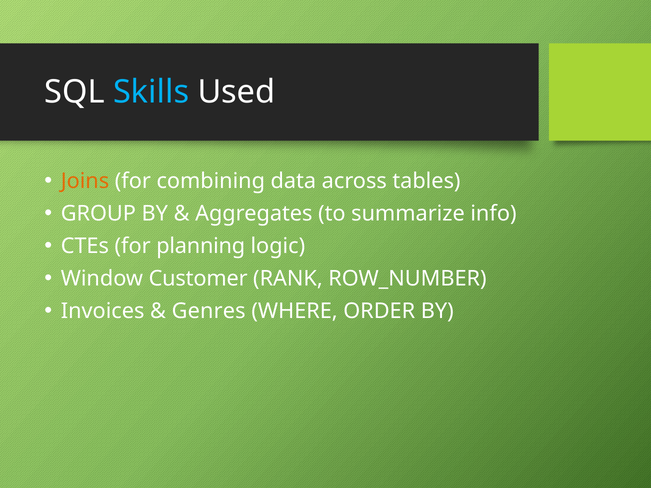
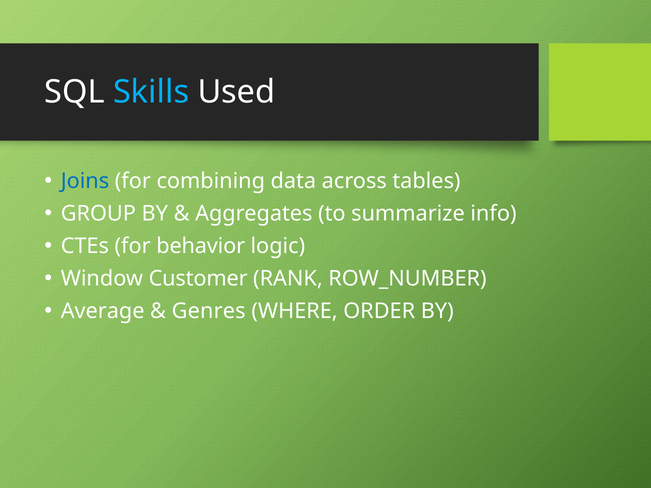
Joins colour: orange -> blue (85, 181)
planning: planning -> behavior (201, 246)
Invoices: Invoices -> Average (103, 311)
